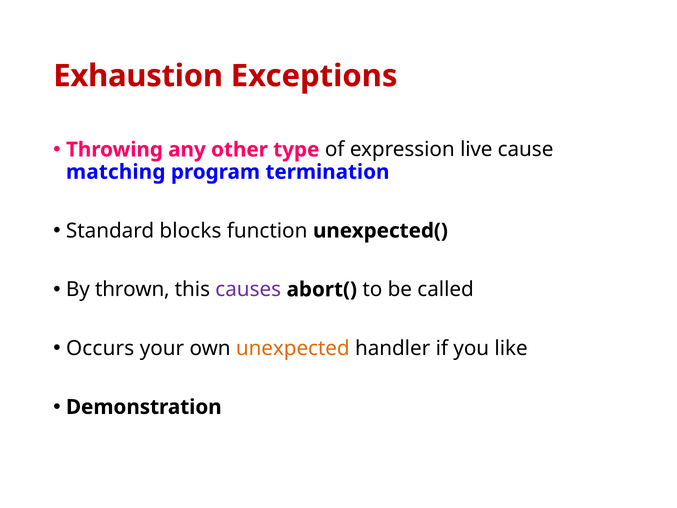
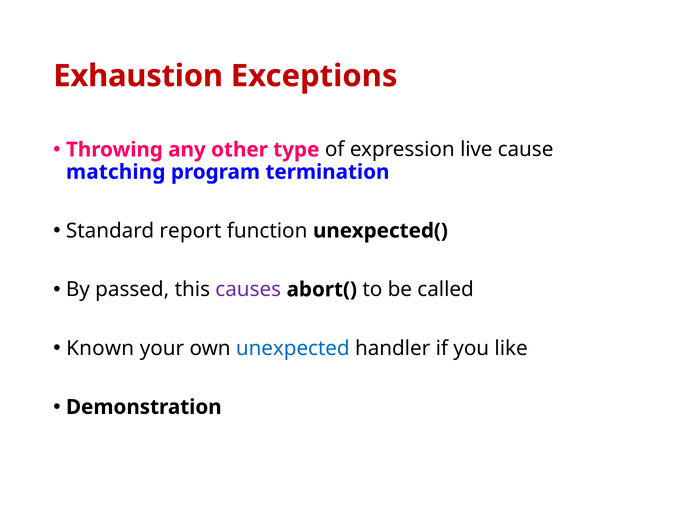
blocks: blocks -> report (190, 231)
thrown: thrown -> passed (132, 289)
Occurs: Occurs -> Known (100, 348)
unexpected colour: orange -> blue (293, 348)
